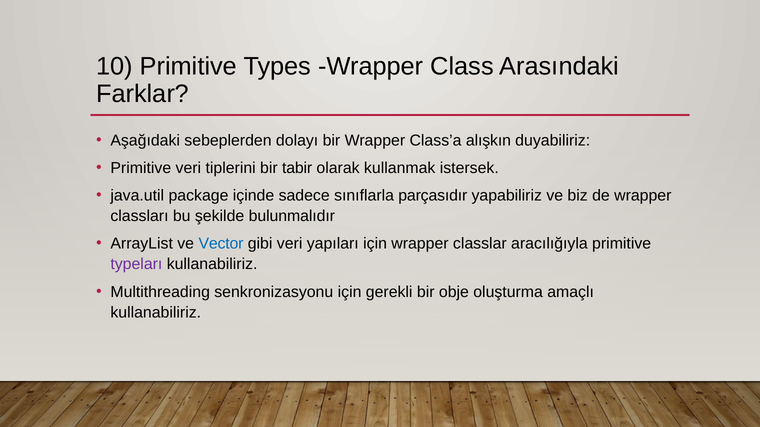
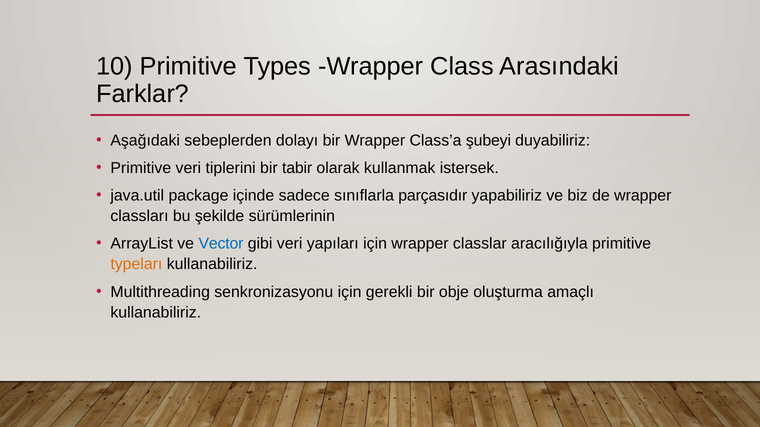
alışkın: alışkın -> şubeyi (488, 141)
bulunmalıdır: bulunmalıdır -> sürümlerinin (292, 216)
typeları colour: purple -> orange (136, 265)
